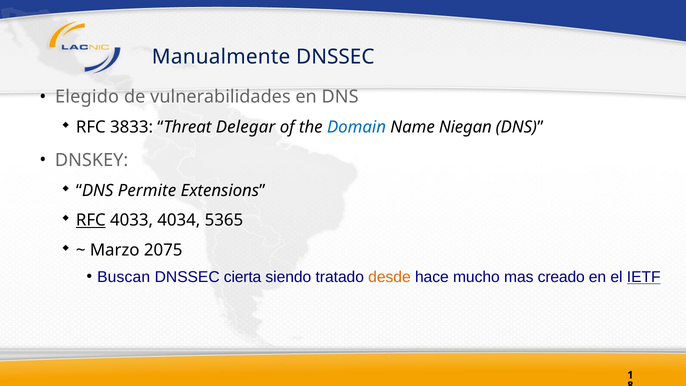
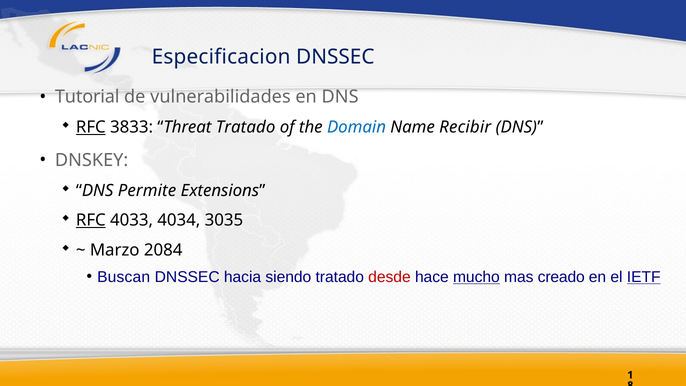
Manualmente: Manualmente -> Especificacion (221, 57)
Elegido: Elegido -> Tutorial (87, 97)
RFC underline: none -> present (91, 127)
Threat Delegar: Delegar -> Tratado (246, 127)
Niegan: Niegan -> Recibir (465, 127)
5365: 5365 -> 3035 (224, 220)
2075: 2075 -> 2084 (163, 250)
cierta: cierta -> hacia (243, 277)
desde colour: orange -> red (389, 277)
mucho underline: none -> present (476, 277)
